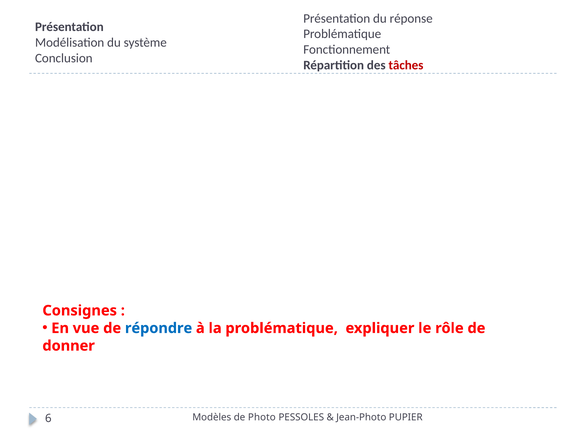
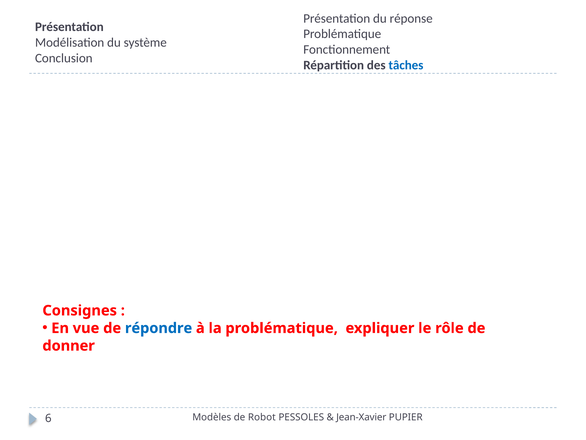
tâches colour: red -> blue (406, 65)
Photo: Photo -> Robot (262, 417)
Jean-Photo: Jean-Photo -> Jean-Xavier (361, 417)
